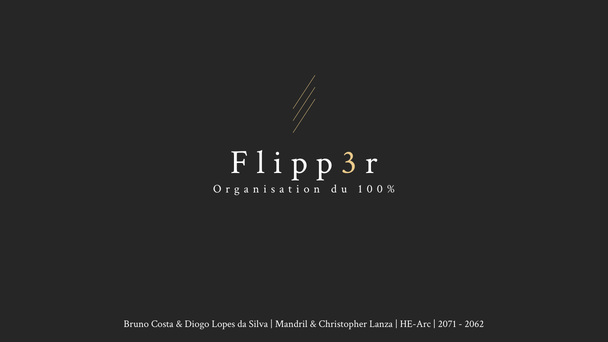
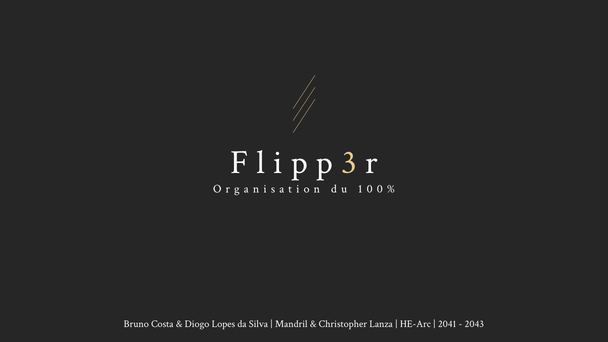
2071: 2071 -> 2041 (447, 324)
2062: 2062 -> 2043 (474, 324)
